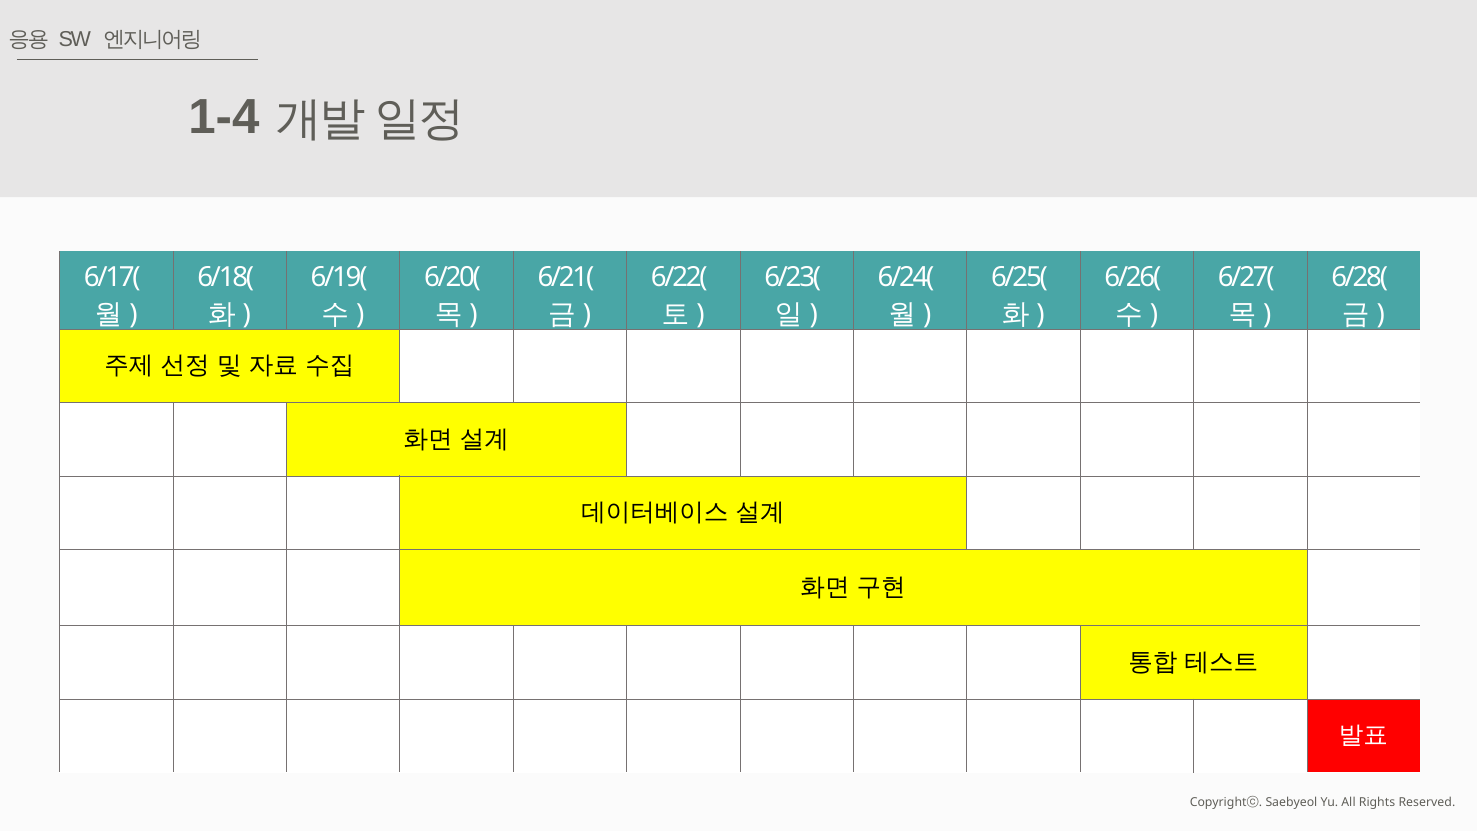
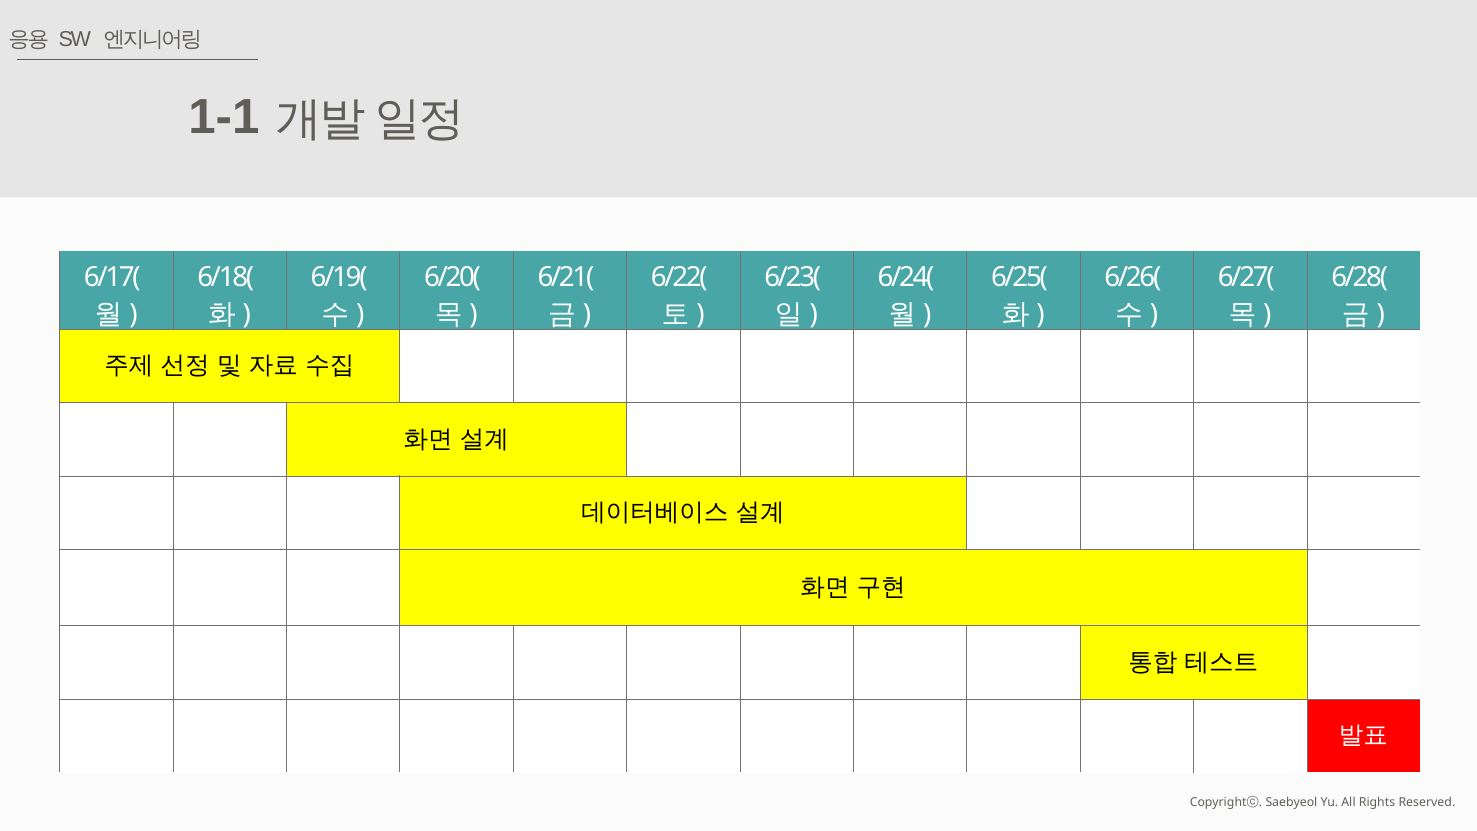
1-4: 1-4 -> 1-1 (224, 117)
